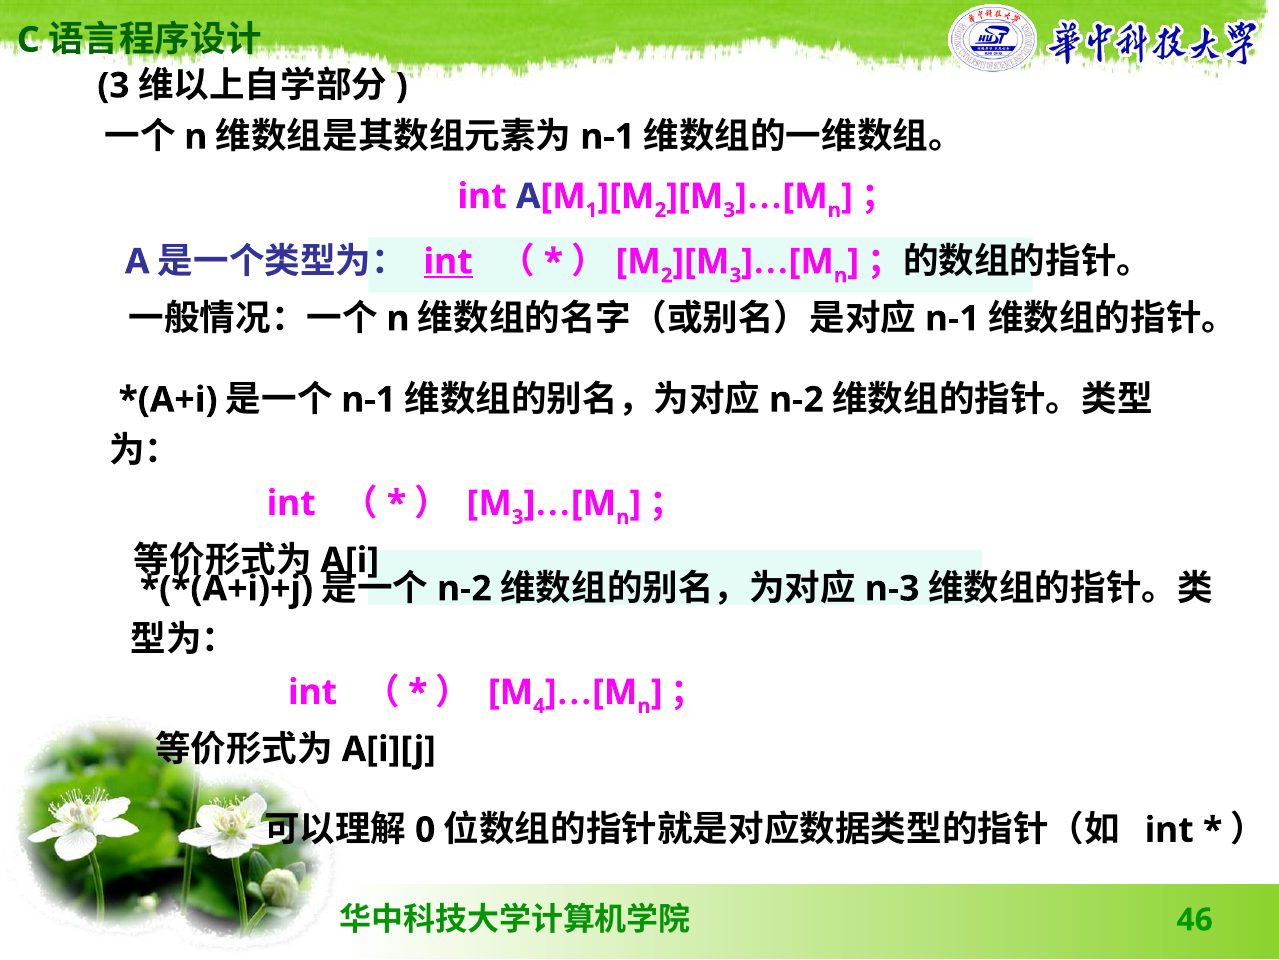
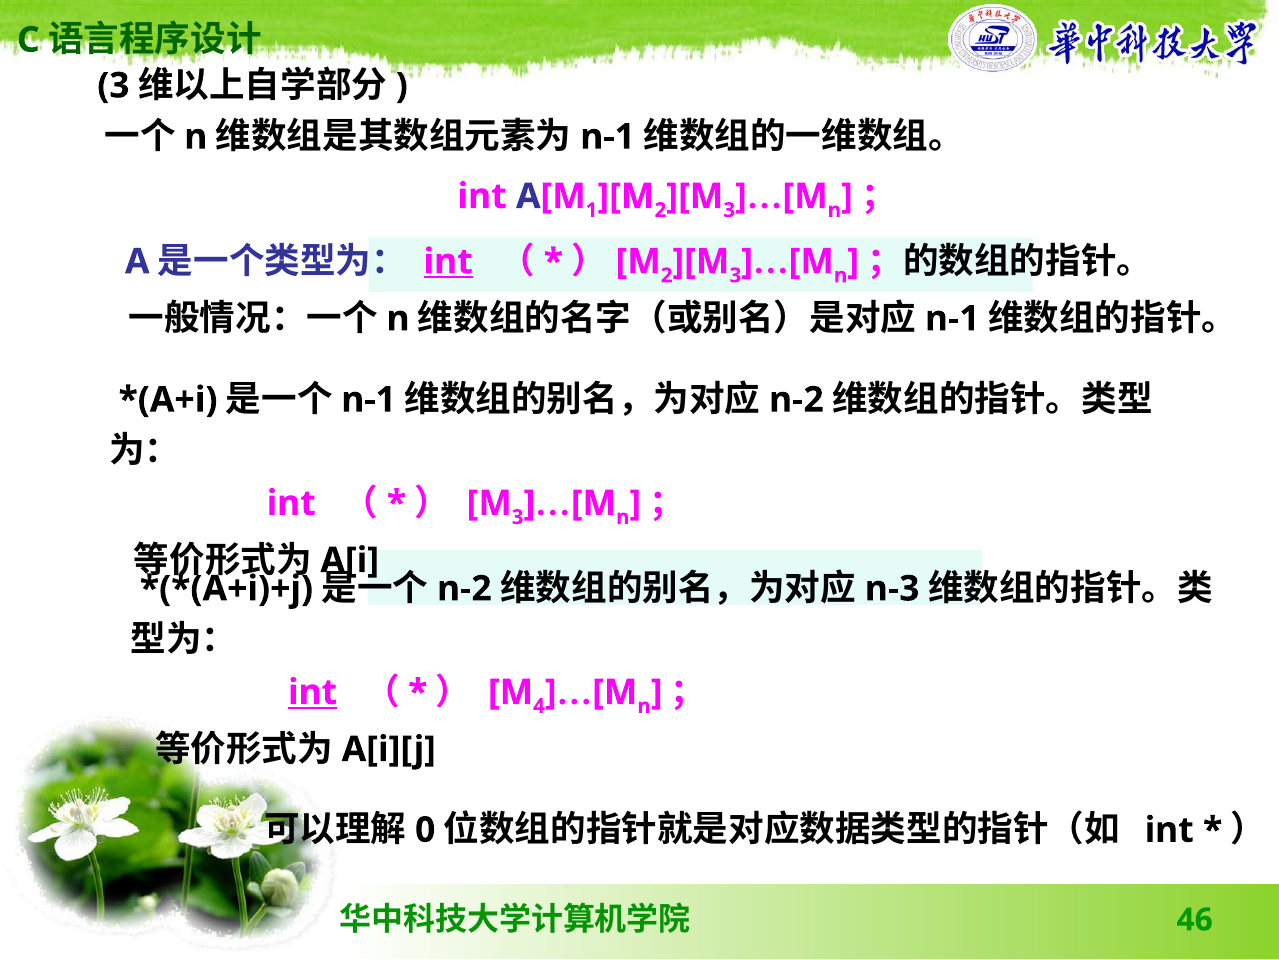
int underline: none -> present (313, 692)
